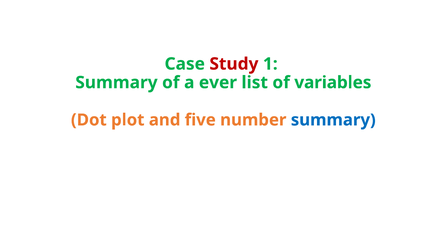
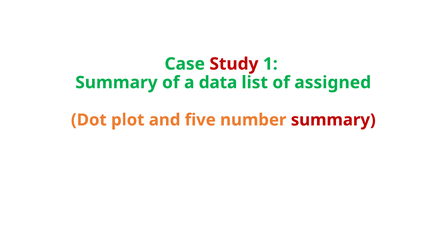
ever: ever -> data (218, 83)
variables: variables -> assigned (333, 83)
summary colour: blue -> red (333, 120)
